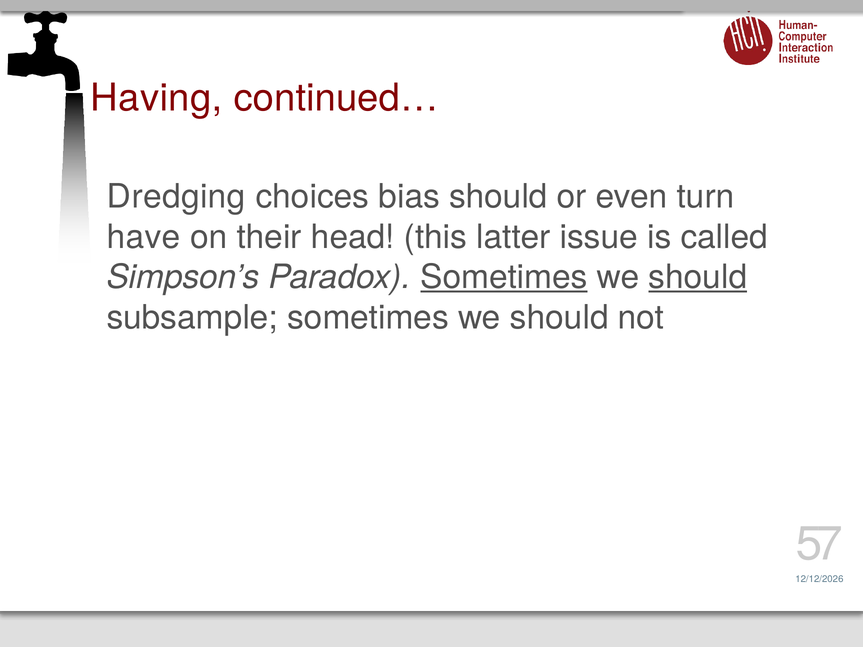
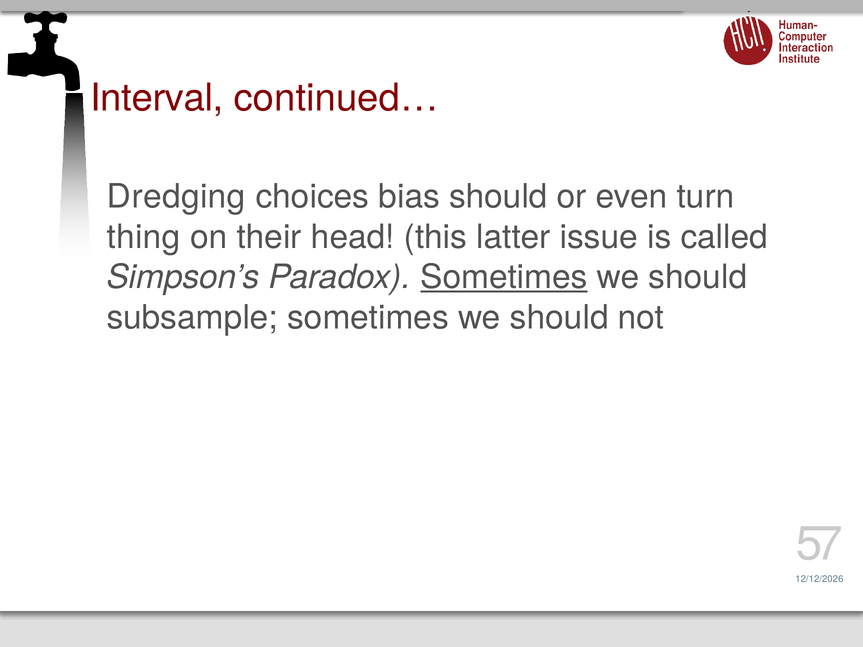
Having: Having -> Interval (157, 98)
have: have -> thing (144, 237)
should underline: present -> none (698, 277)
